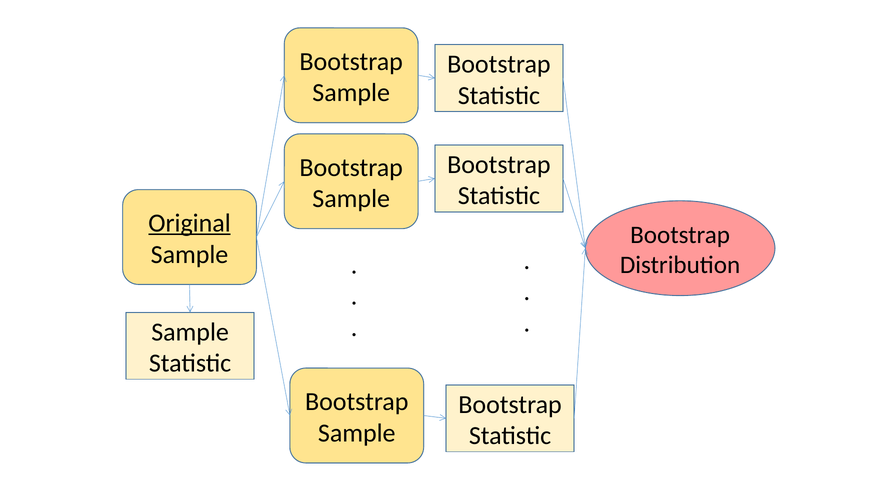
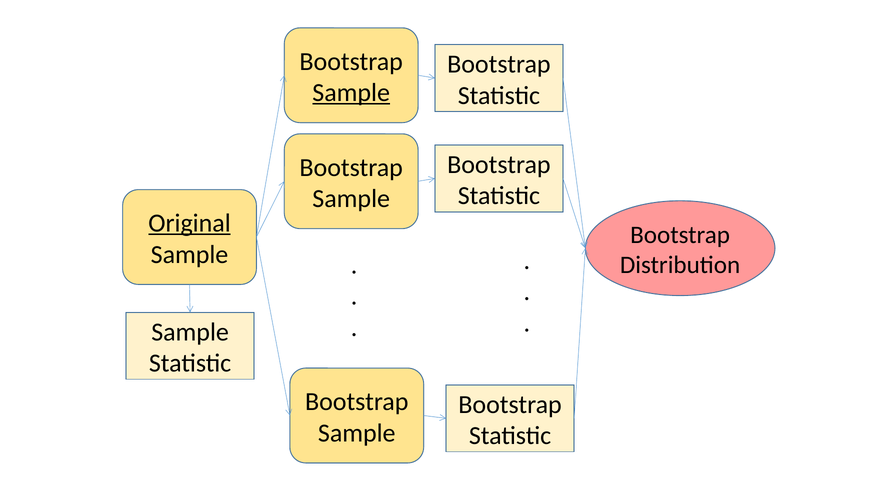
Sample underline: none -> present (351, 93)
